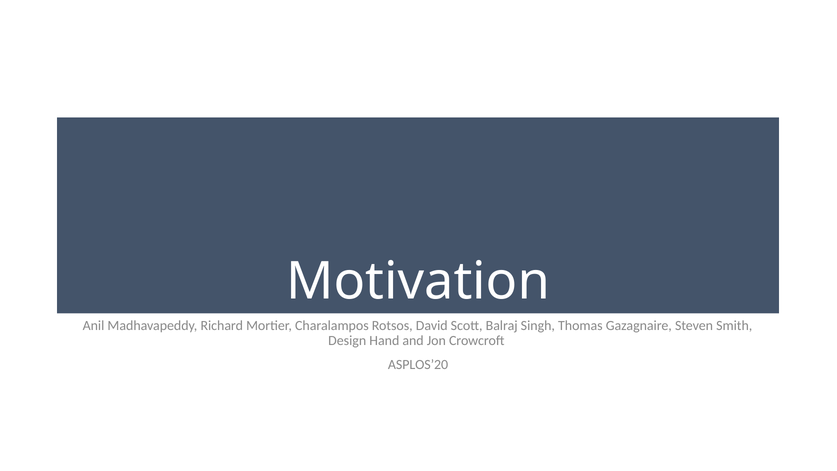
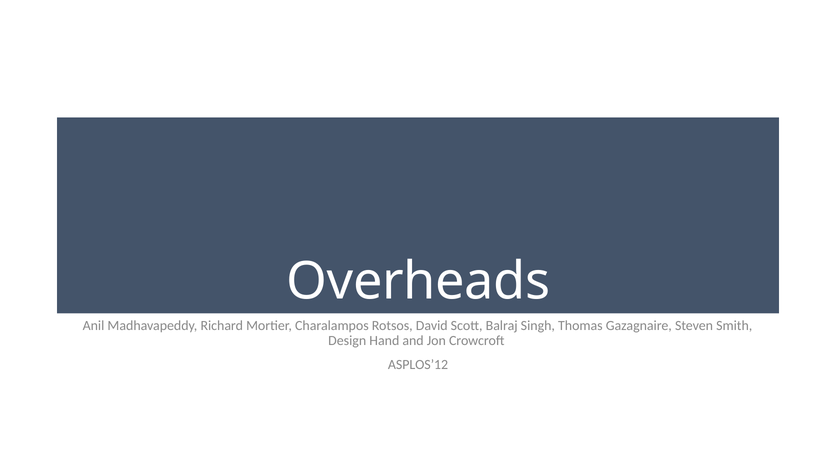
Motivation: Motivation -> Overheads (418, 281)
ASPLOS’20: ASPLOS’20 -> ASPLOS’12 (418, 364)
